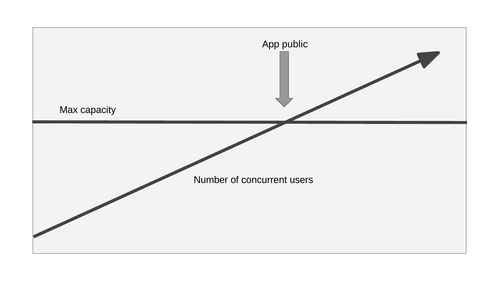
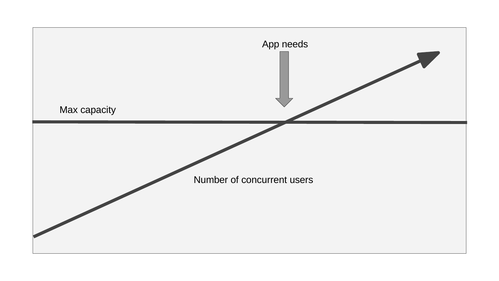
public: public -> needs (295, 44)
